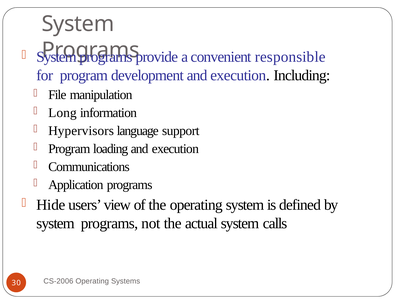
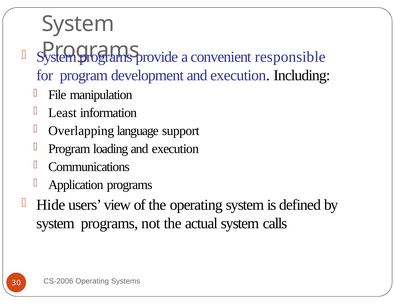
Long: Long -> Least (63, 113)
Hypervisors: Hypervisors -> Overlapping (81, 131)
